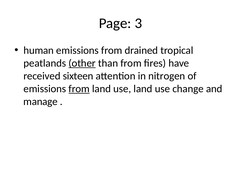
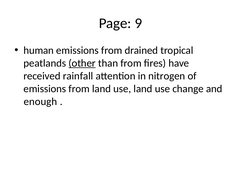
3: 3 -> 9 (138, 23)
sixteen: sixteen -> rainfall (78, 76)
from underline: present -> none (79, 89)
manage: manage -> enough (40, 102)
